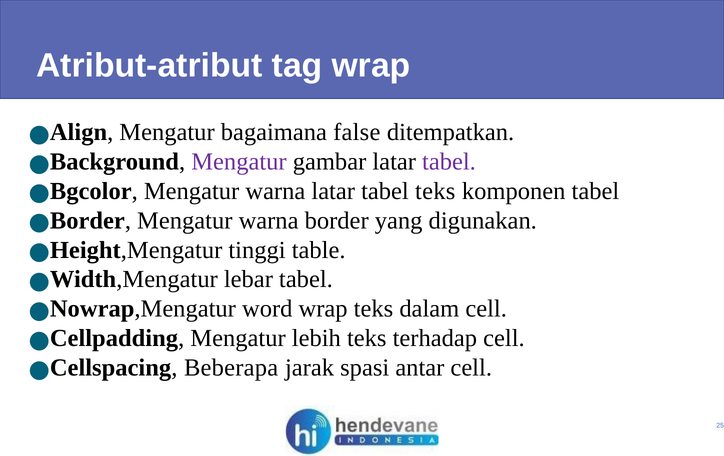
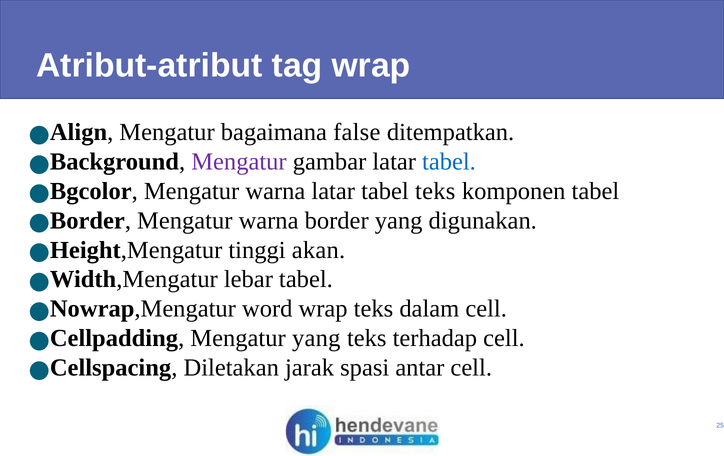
tabel colour: purple -> blue (449, 162)
table: table -> akan (319, 250)
Mengatur lebih: lebih -> yang (316, 338)
Beberapa: Beberapa -> Diletakan (231, 368)
